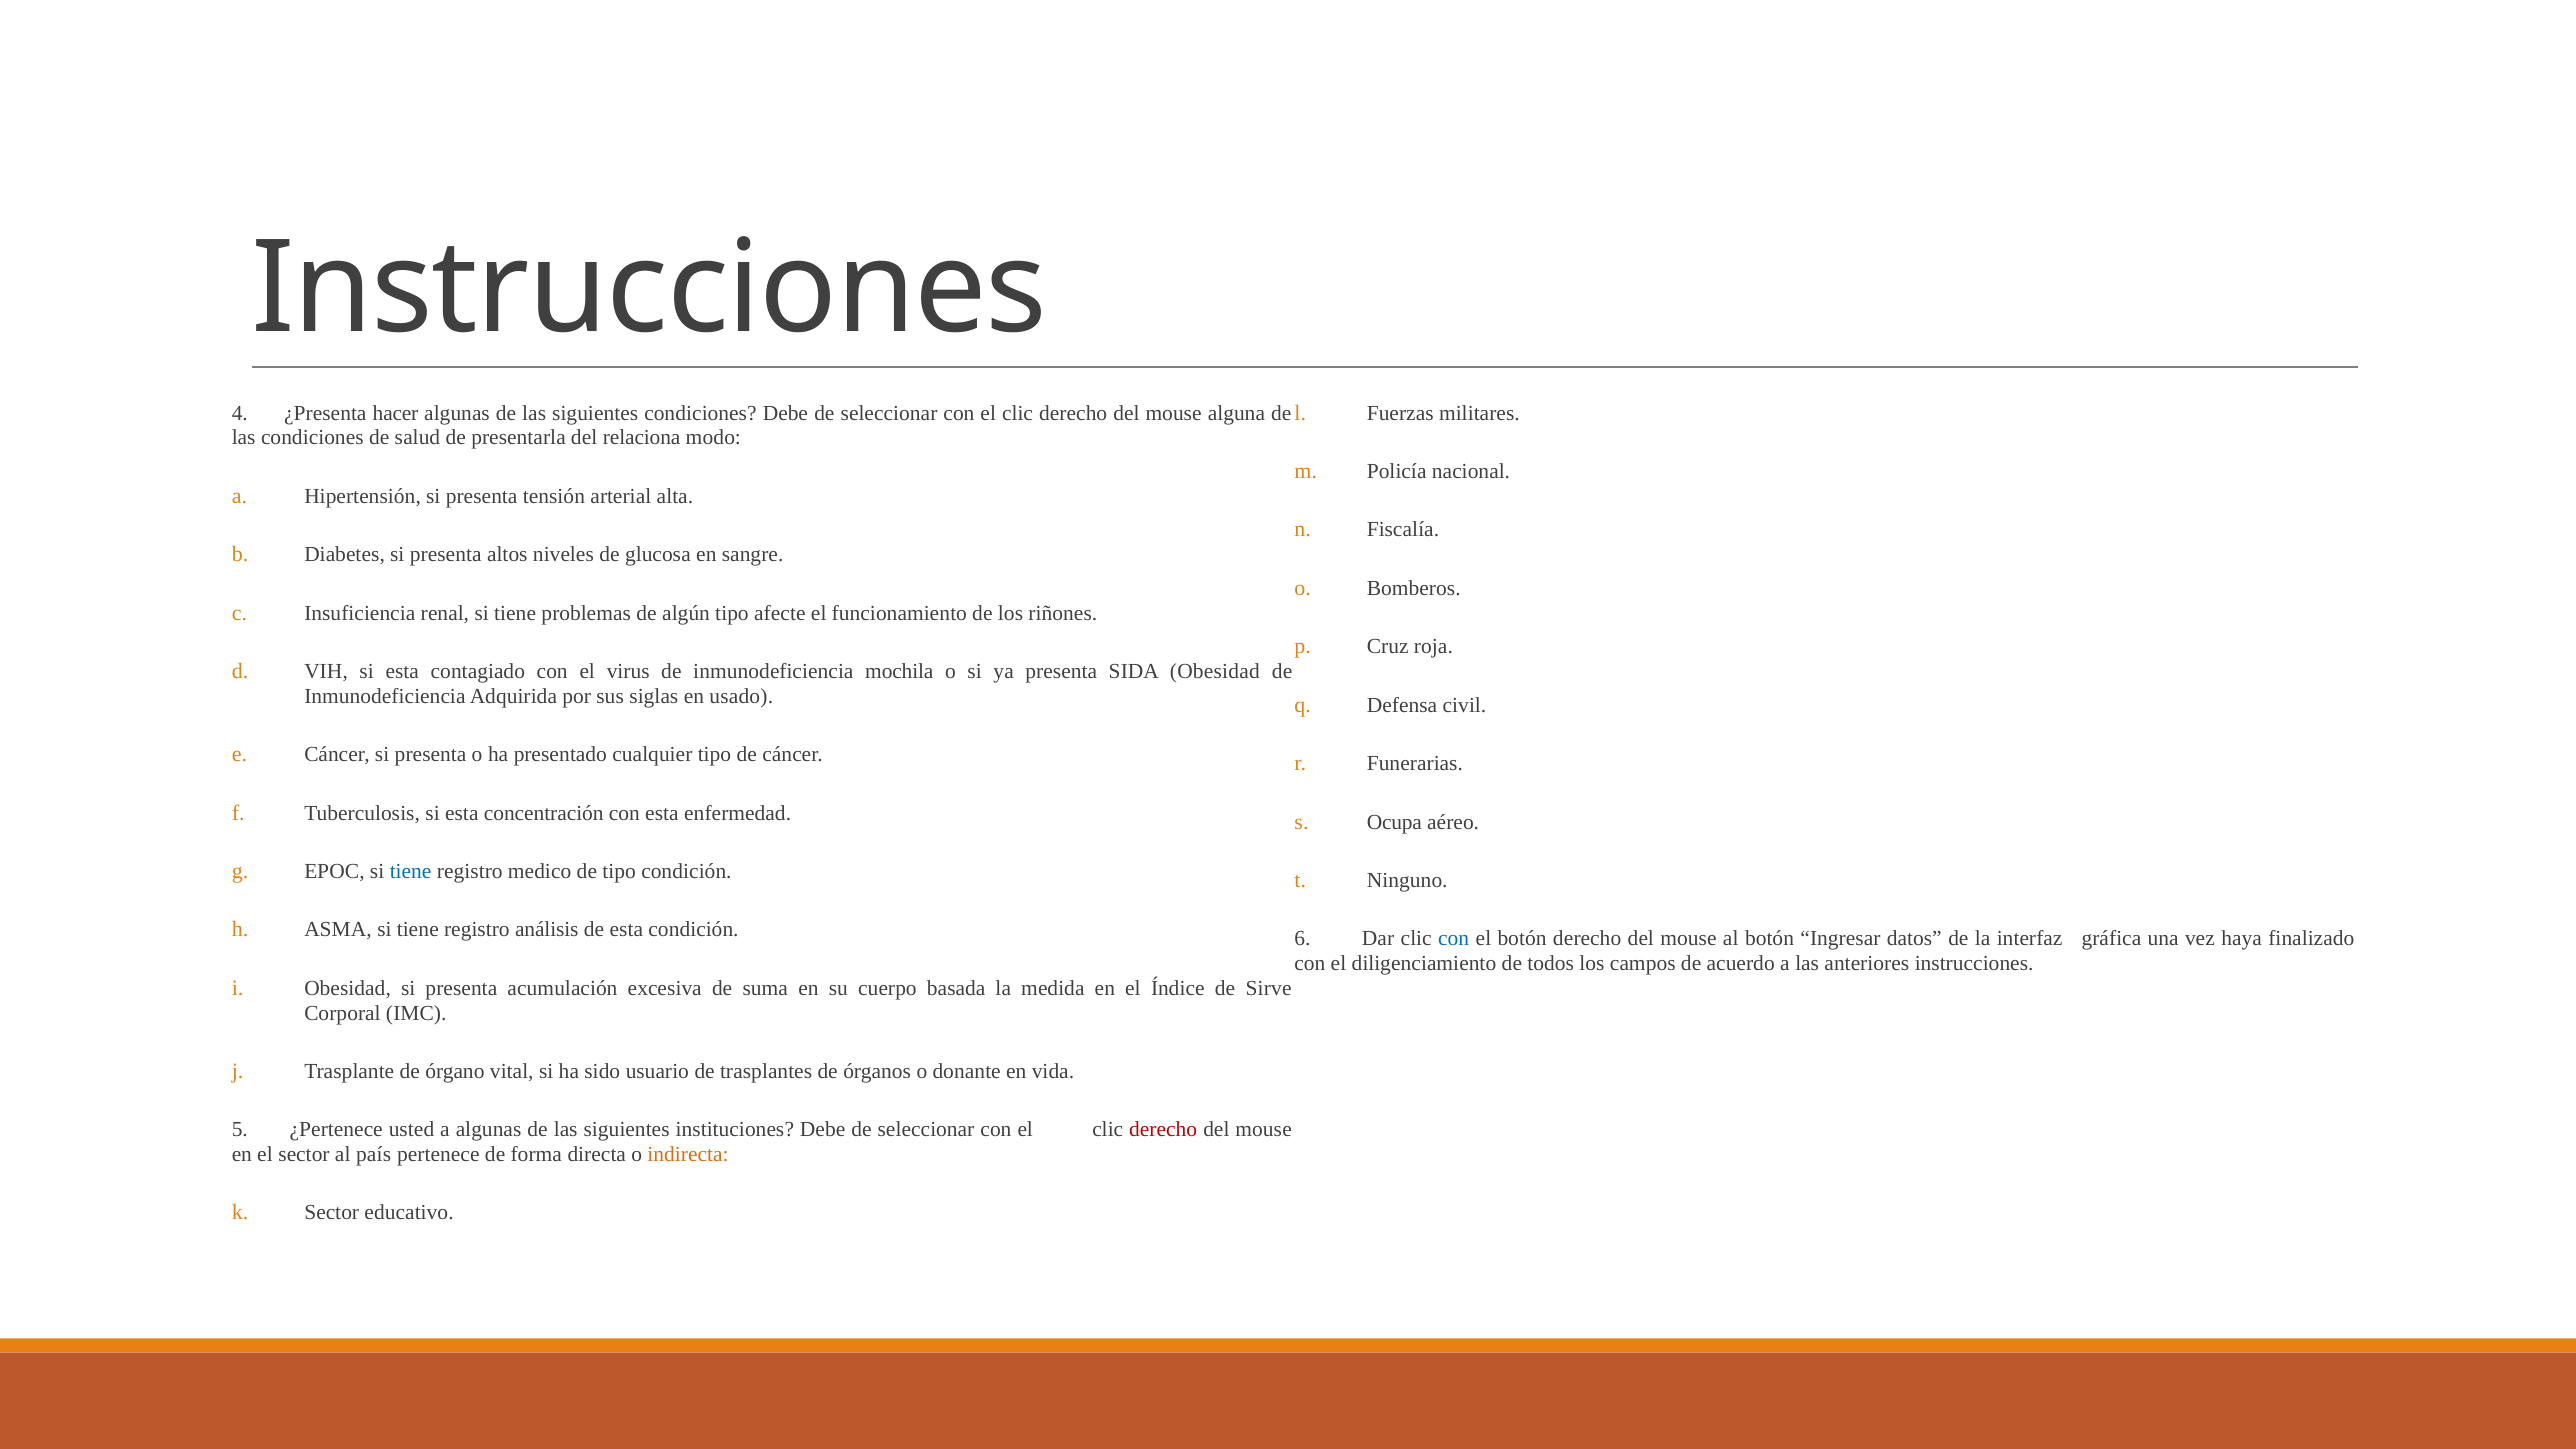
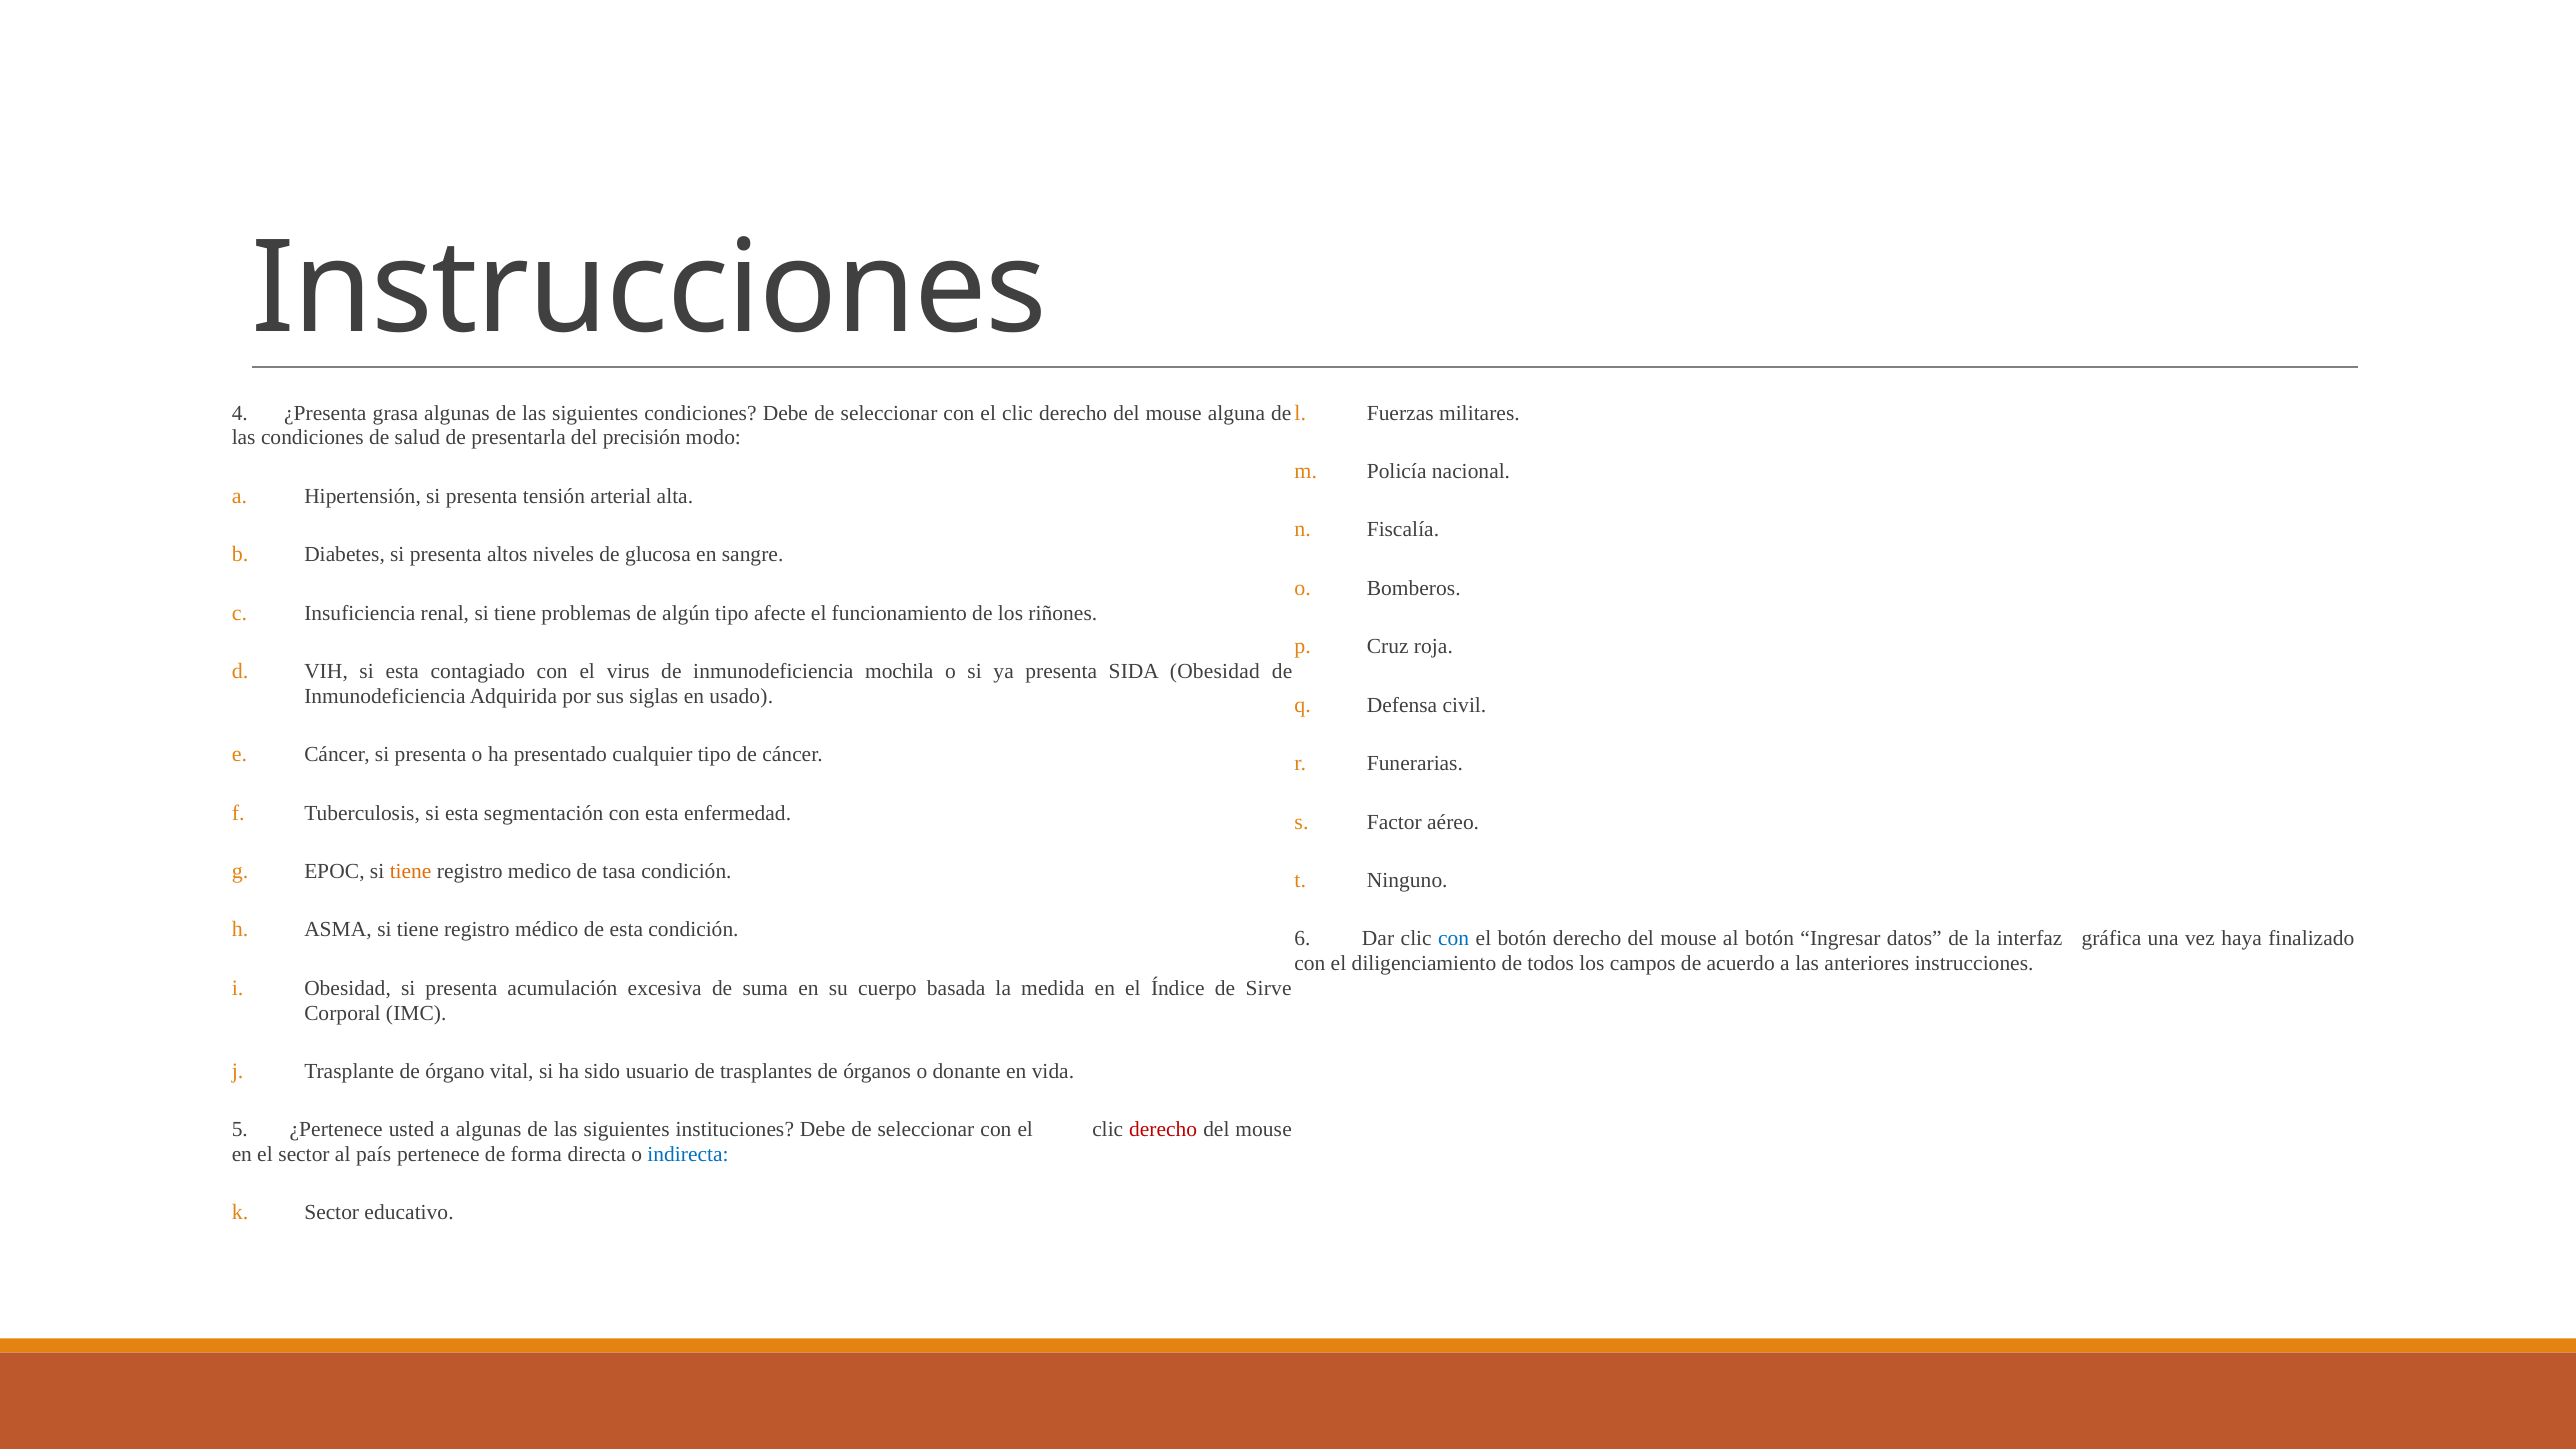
hacer: hacer -> grasa (395, 413)
relaciona: relaciona -> precisión (642, 438)
concentración: concentración -> segmentación (544, 813)
Ocupa: Ocupa -> Factor (1394, 822)
tiene colour: blue -> orange (411, 871)
de tipo: tipo -> tasa (619, 871)
análisis: análisis -> médico (547, 930)
indirecta colour: orange -> blue (688, 1154)
